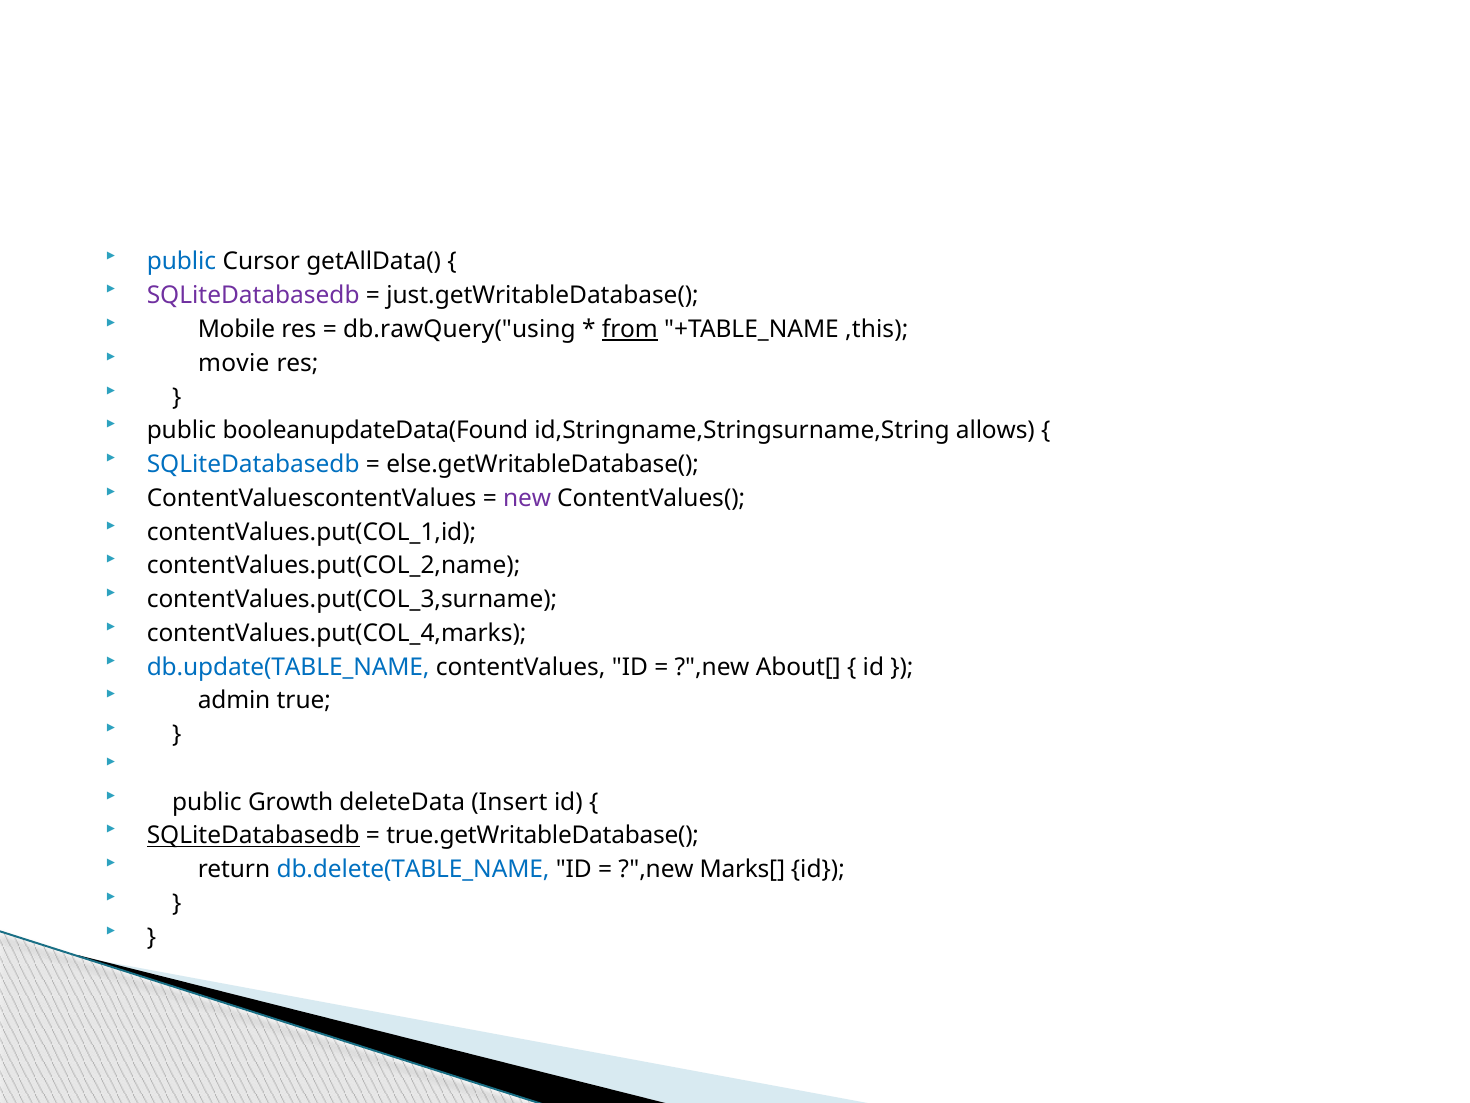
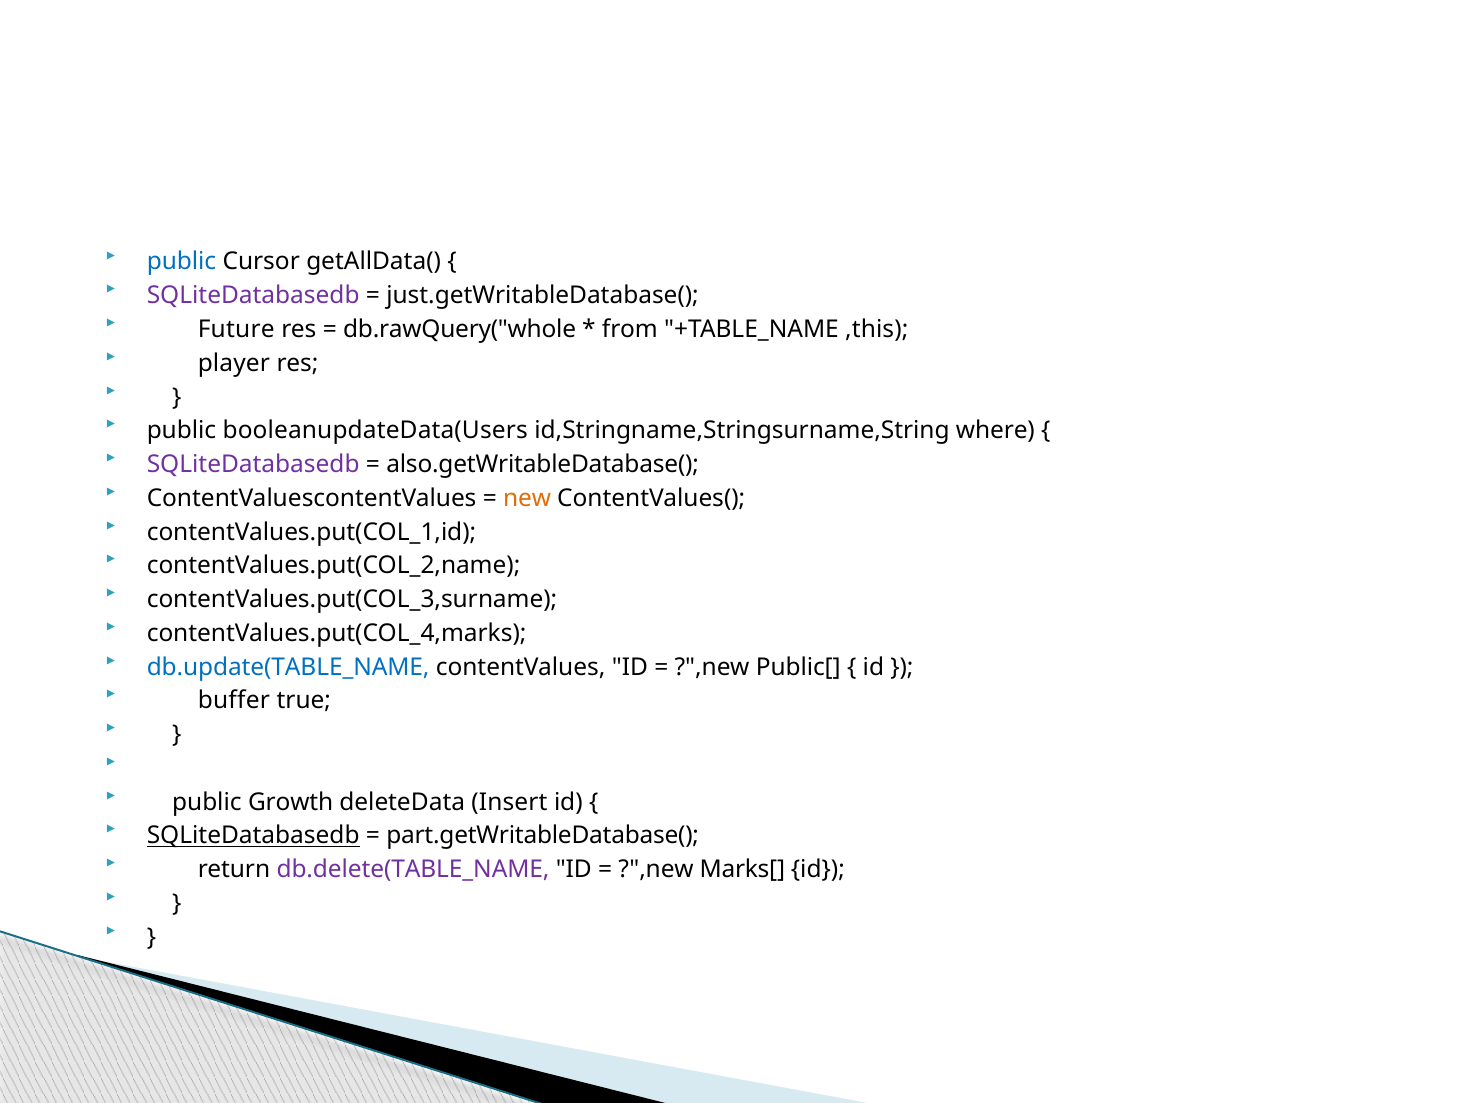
Mobile: Mobile -> Future (236, 329)
db.rawQuery("using: db.rawQuery("using -> db.rawQuery("whole (460, 329)
from underline: present -> none (630, 329)
movie: movie -> player (234, 363)
booleanupdateData(Found: booleanupdateData(Found -> booleanupdateData(Users (375, 430)
allows: allows -> where (995, 430)
SQLiteDatabasedb colour: blue -> purple (253, 464)
else.getWritableDatabase(: else.getWritableDatabase( -> also.getWritableDatabase( (543, 464)
new colour: purple -> orange (527, 498)
About[: About[ -> Public[ (798, 667)
admin: admin -> buffer (234, 700)
true.getWritableDatabase(: true.getWritableDatabase( -> part.getWritableDatabase( (543, 835)
db.delete(TABLE_NAME colour: blue -> purple (413, 869)
